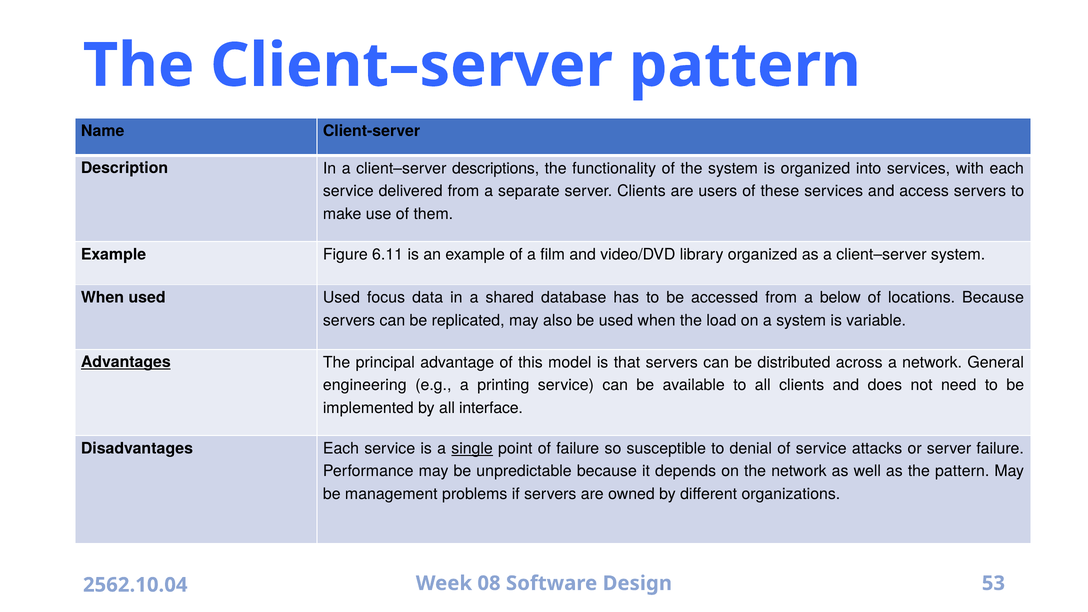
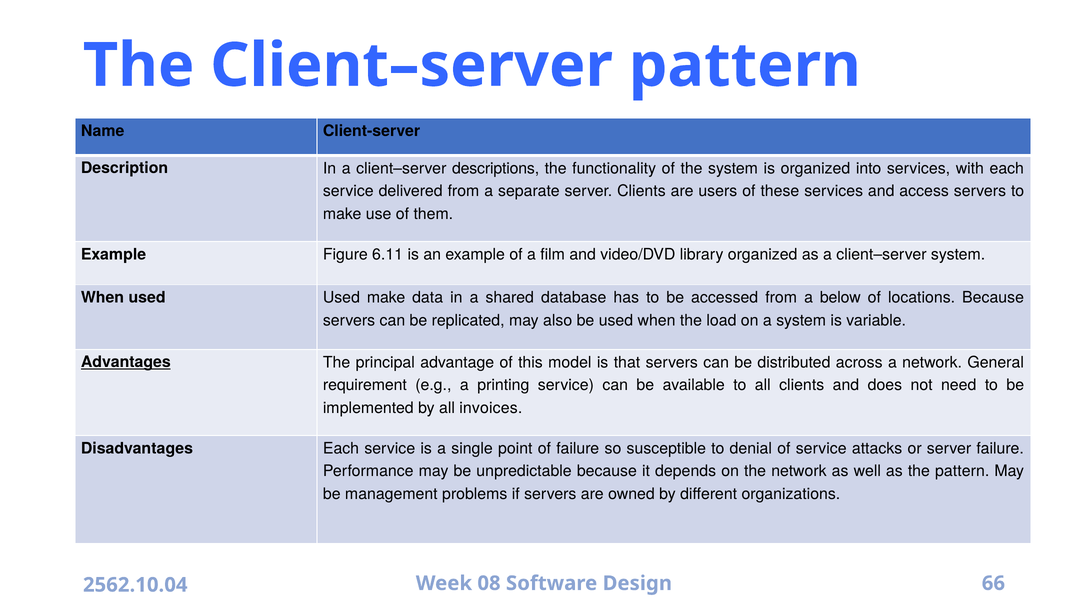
Used focus: focus -> make (386, 298)
engineering: engineering -> requirement (365, 385)
interface: interface -> invoices (491, 408)
single underline: present -> none (472, 449)
53: 53 -> 66 (993, 583)
